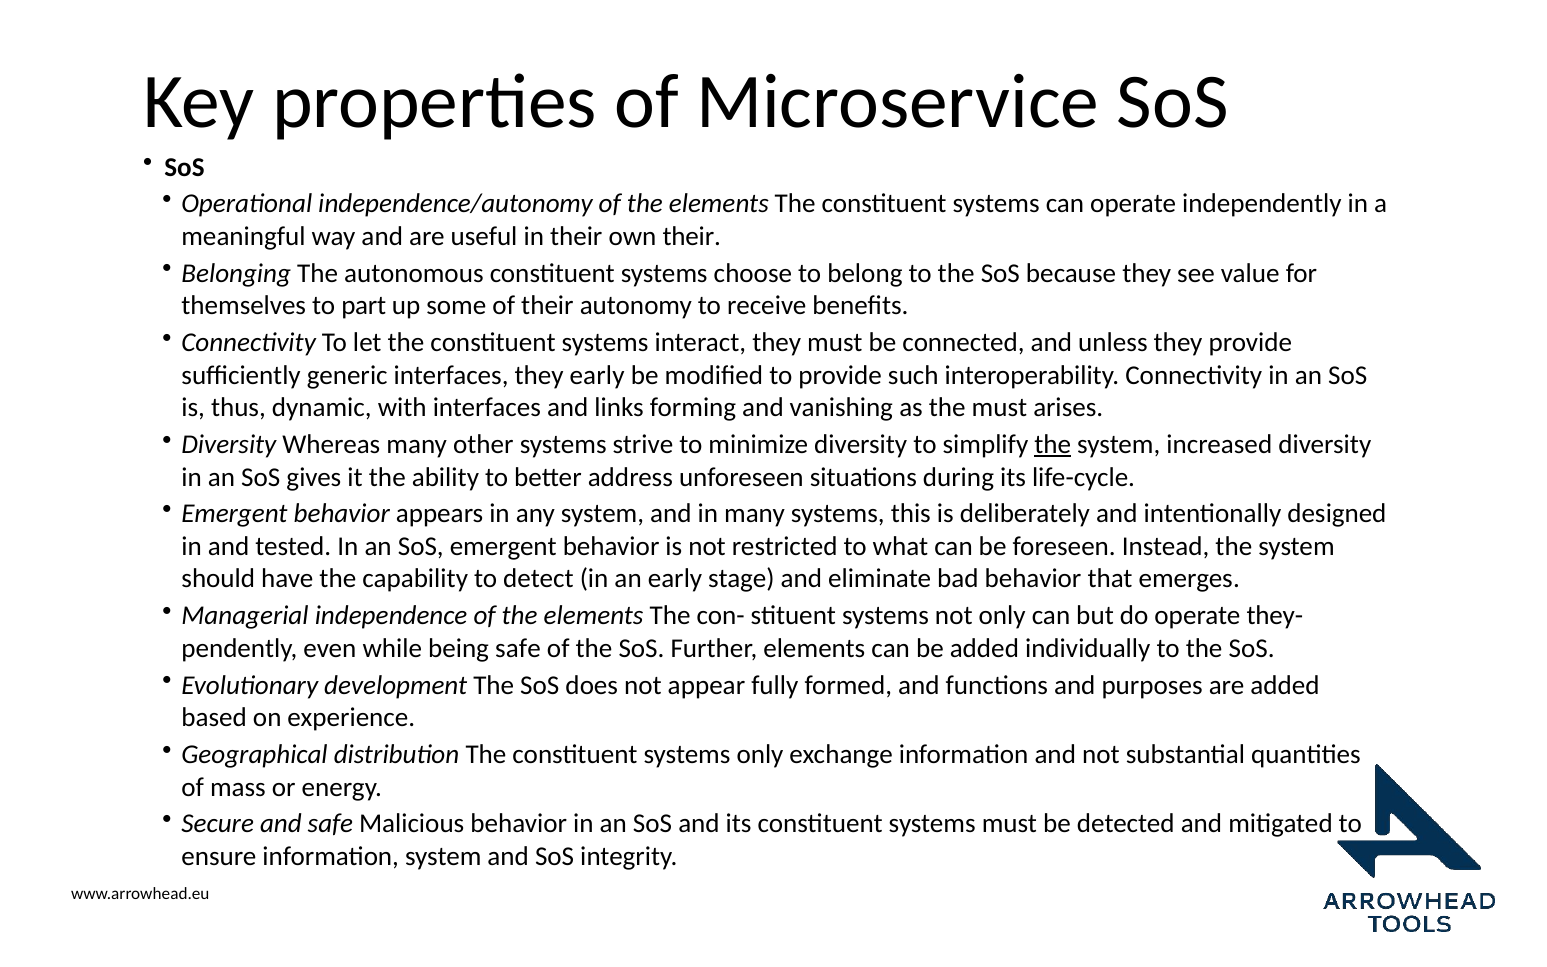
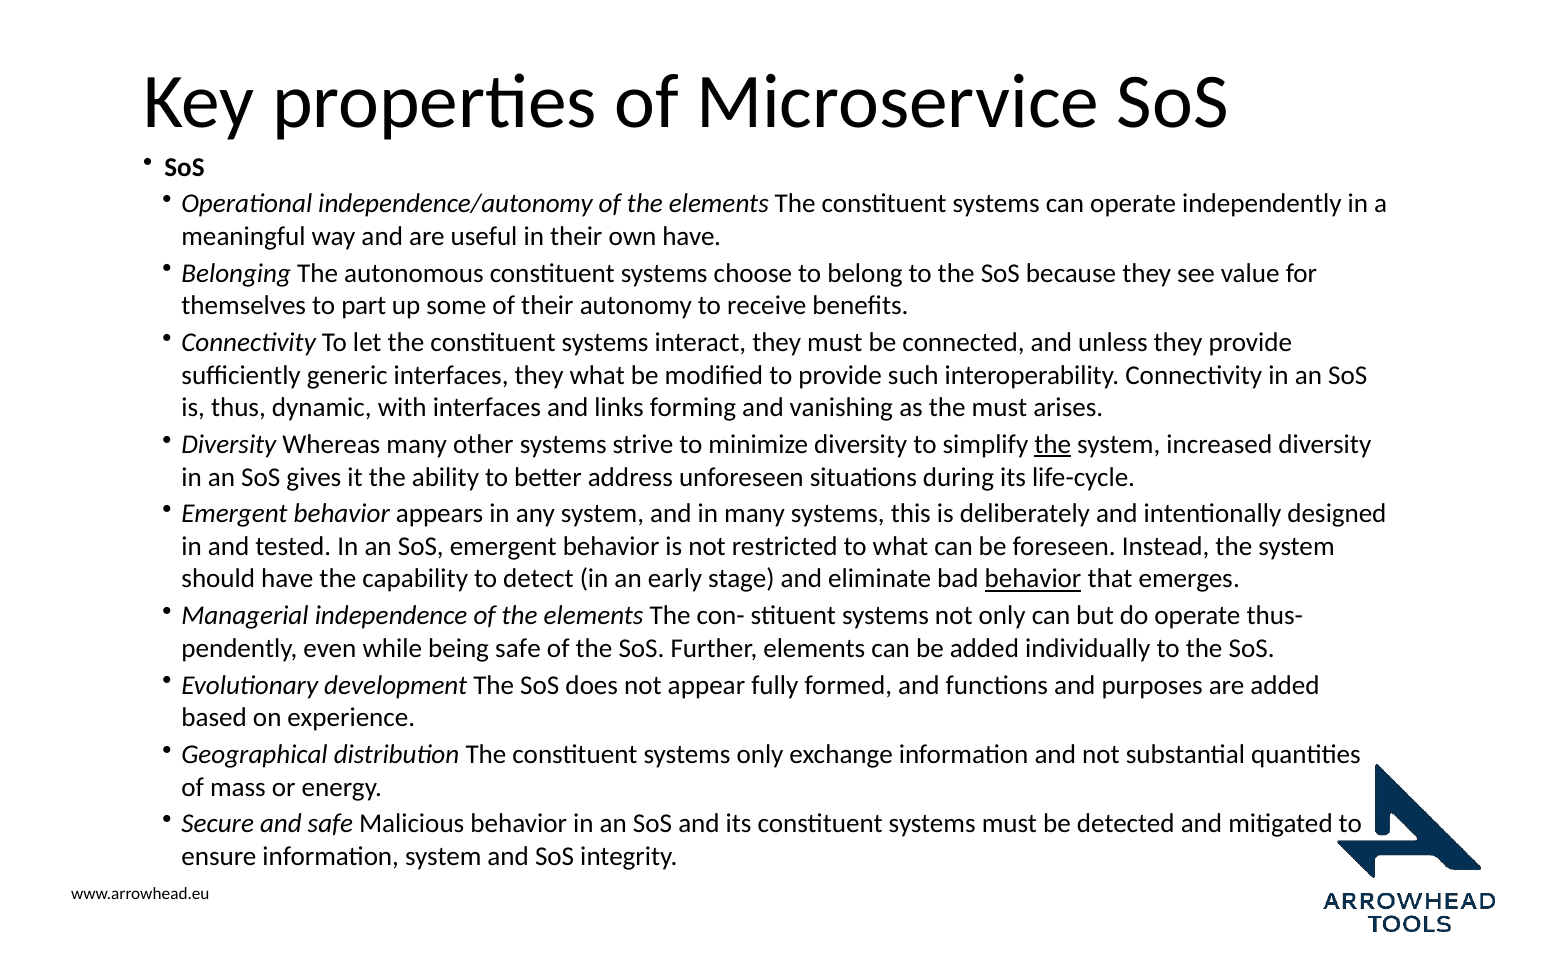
own their: their -> have (692, 236)
they early: early -> what (597, 375)
behavior underline: none -> present (1033, 579)
they-: they- -> thus- (1275, 616)
